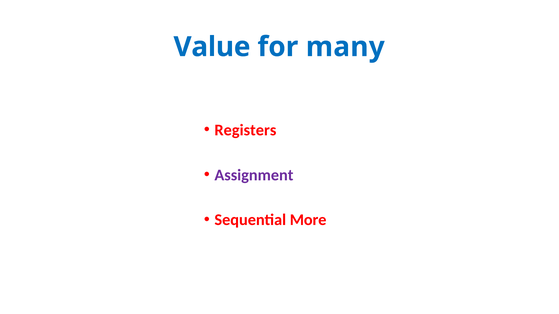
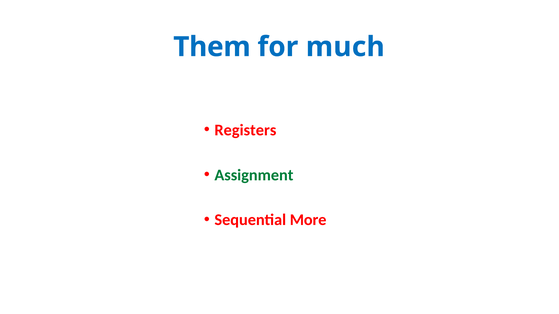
Value: Value -> Them (212, 47)
many: many -> much (345, 47)
Assignment colour: purple -> green (254, 175)
